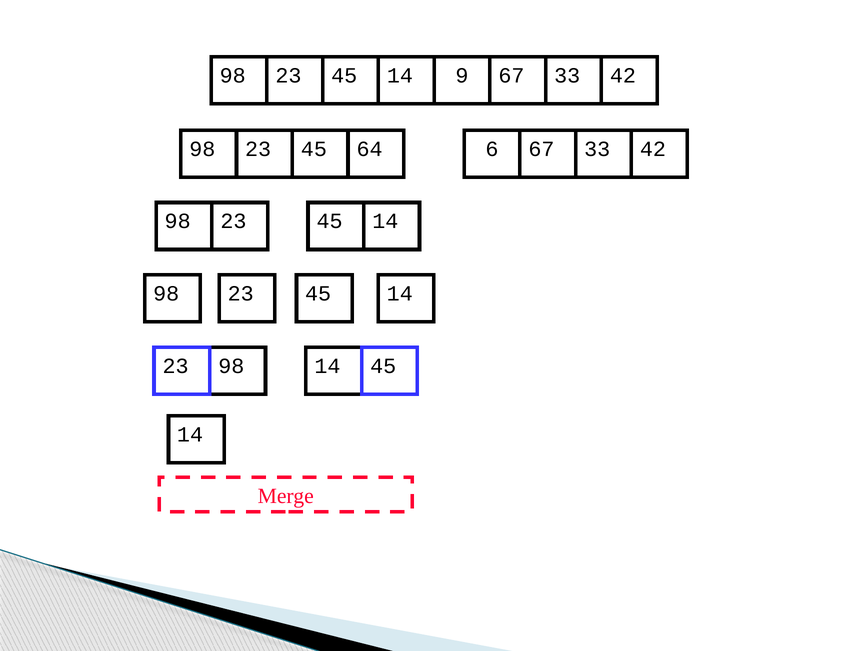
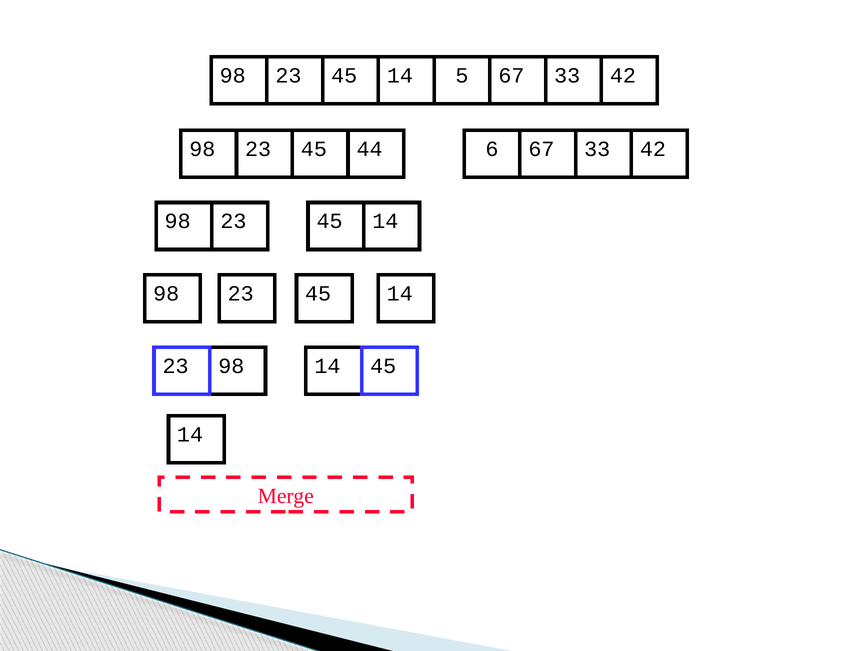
9: 9 -> 5 (462, 76)
64: 64 -> 44 (370, 149)
